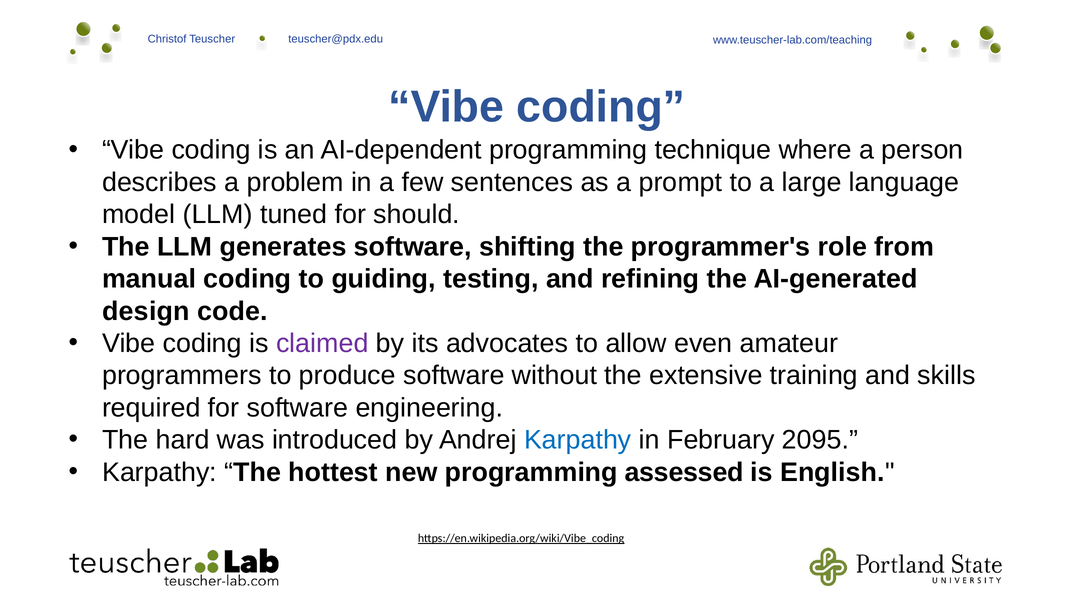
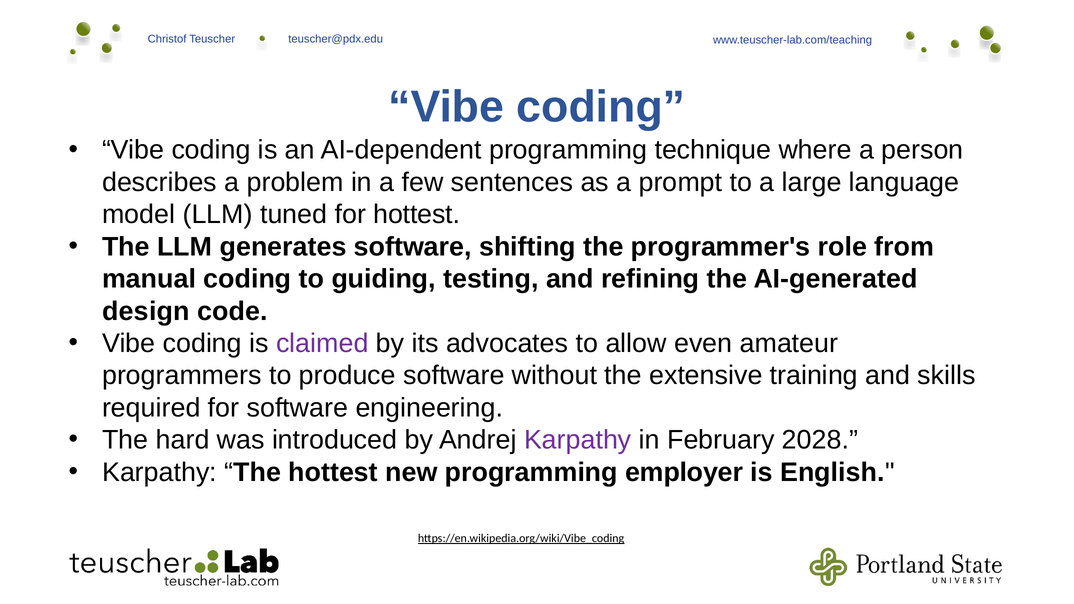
for should: should -> hottest (417, 215)
Karpathy colour: blue -> purple (578, 440)
2095: 2095 -> 2028 (820, 440)
assessed: assessed -> employer (684, 472)
